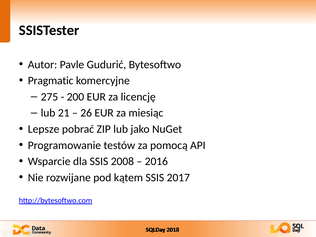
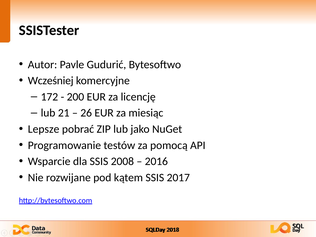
Pragmatic: Pragmatic -> Wcześniej (51, 81)
275: 275 -> 172 (49, 97)
